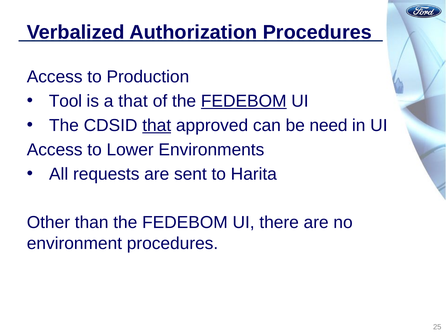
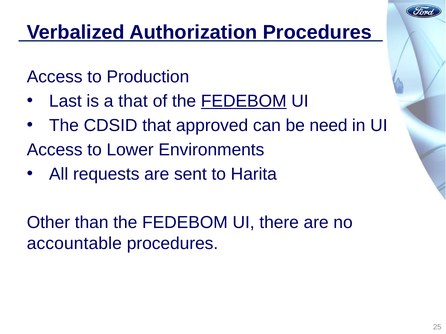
Tool: Tool -> Last (65, 101)
that underline: present -> none (157, 126)
environment: environment -> accountable (74, 244)
